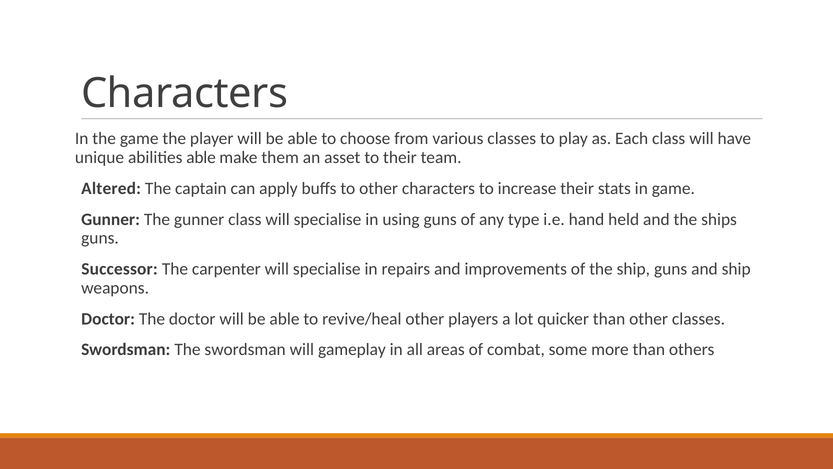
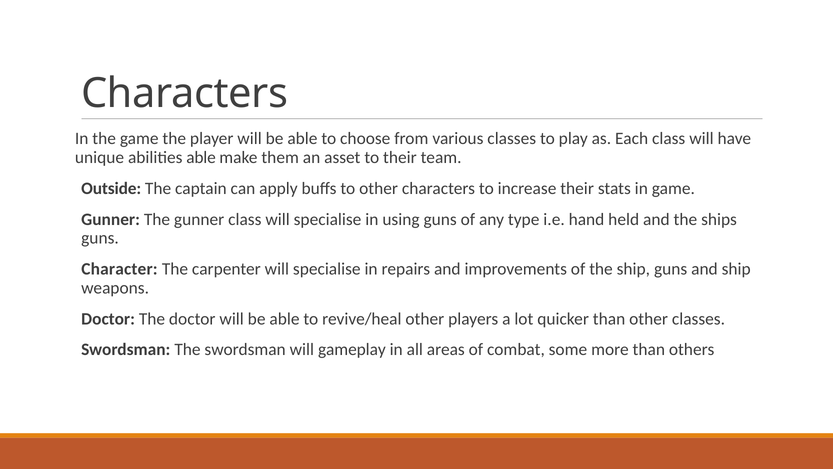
Altered: Altered -> Outside (111, 188)
Successor: Successor -> Character (119, 269)
